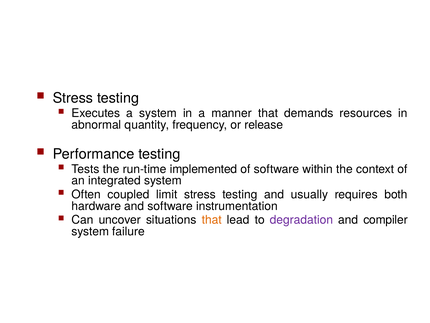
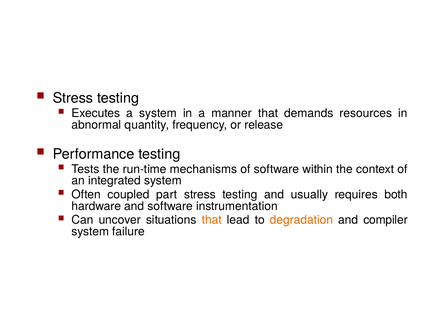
implemented: implemented -> mechanisms (204, 169)
limit: limit -> part (167, 194)
degradation colour: purple -> orange (301, 220)
